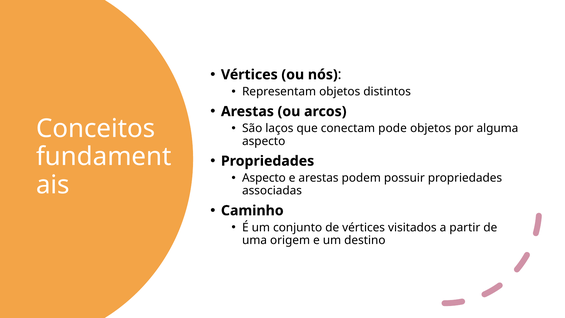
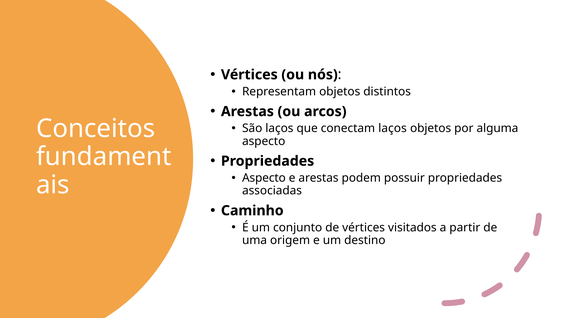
conectam pode: pode -> laços (393, 128)
